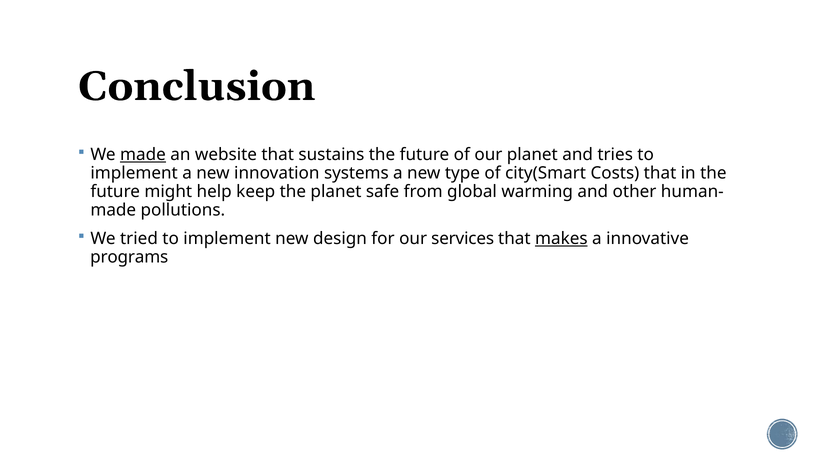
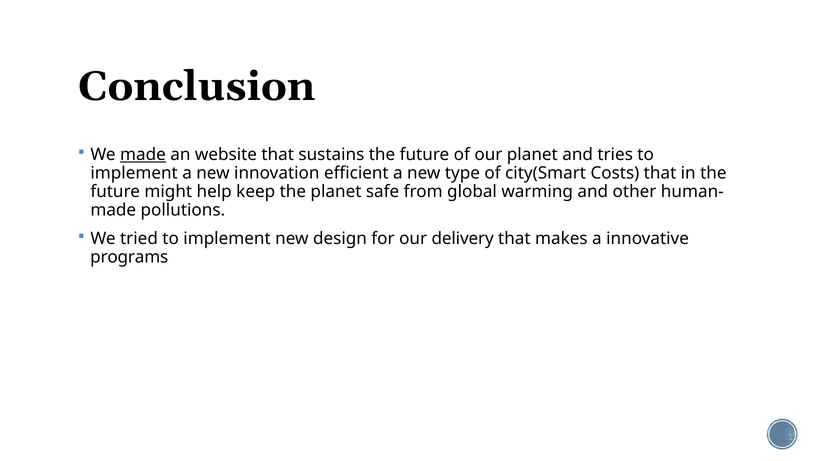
systems: systems -> efficient (356, 173)
services: services -> delivery (463, 239)
makes underline: present -> none (561, 239)
